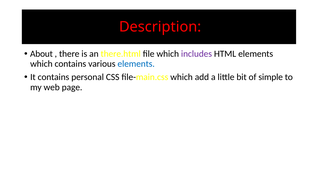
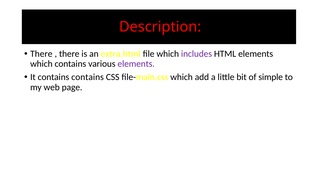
About: About -> There (41, 54)
there.html: there.html -> extra.html (121, 54)
elements colour: blue -> purple (136, 64)
contains personal: personal -> contains (88, 77)
